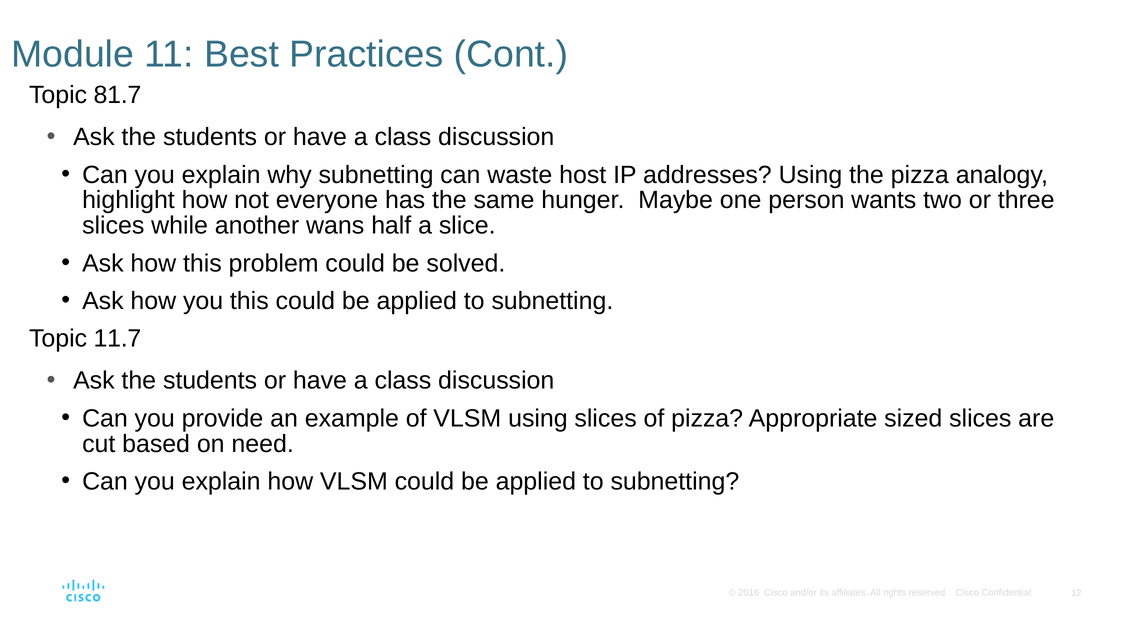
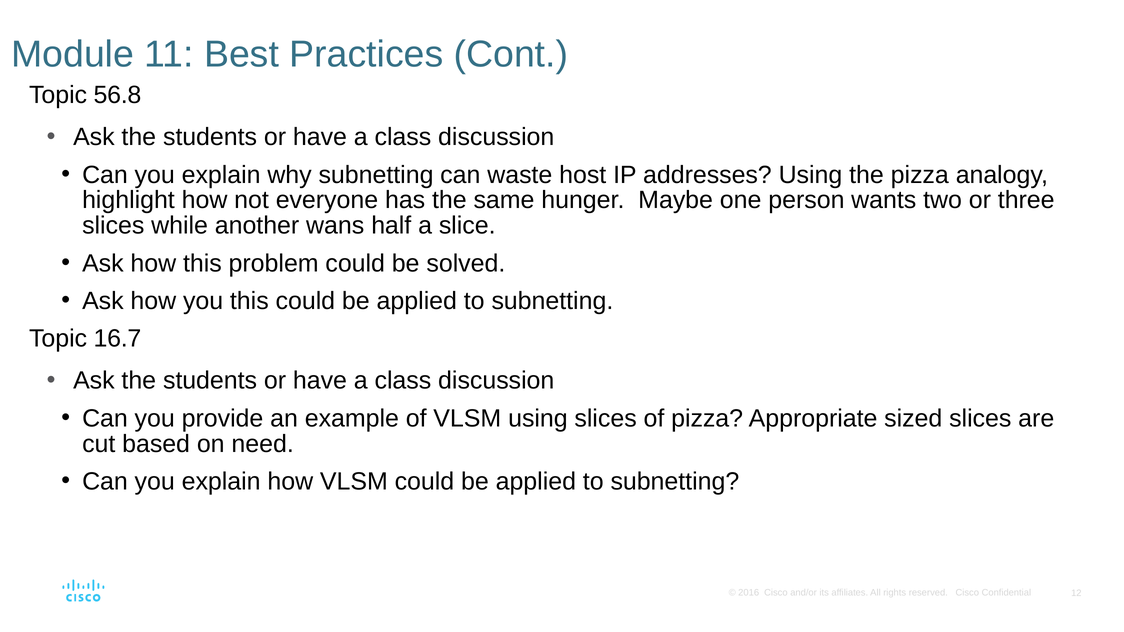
81.7: 81.7 -> 56.8 (117, 95)
11.7: 11.7 -> 16.7 (117, 339)
